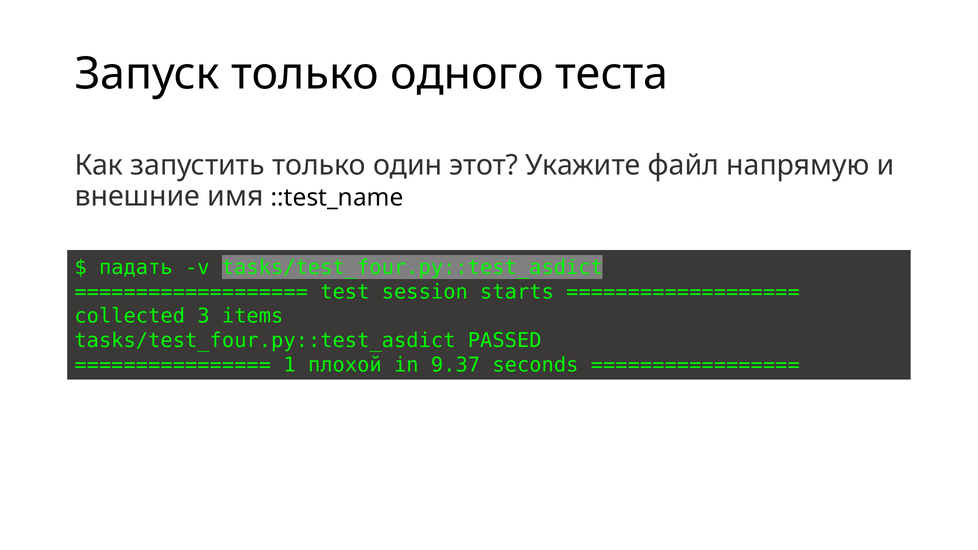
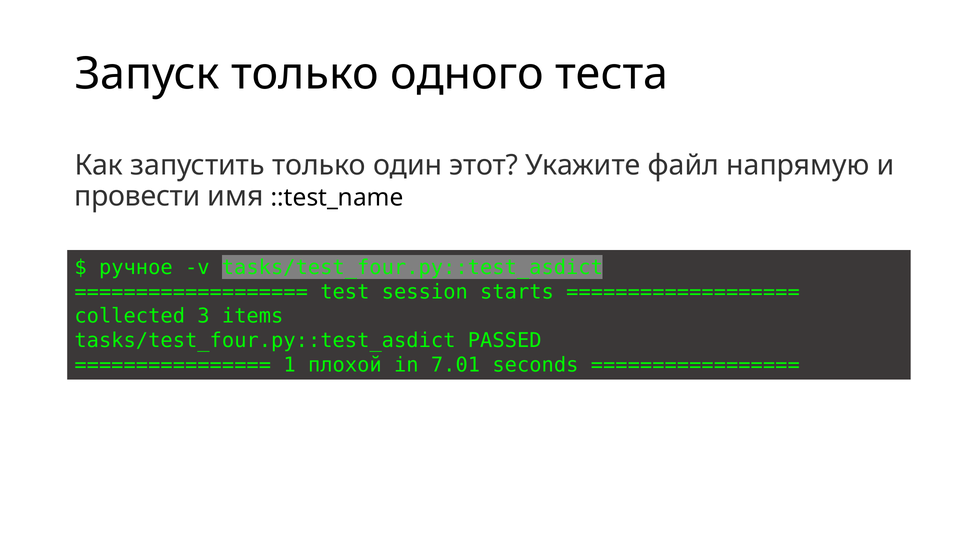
внешние: внешние -> провести (137, 196)
падать: падать -> ручное (136, 267)
9.37: 9.37 -> 7.01 (456, 365)
